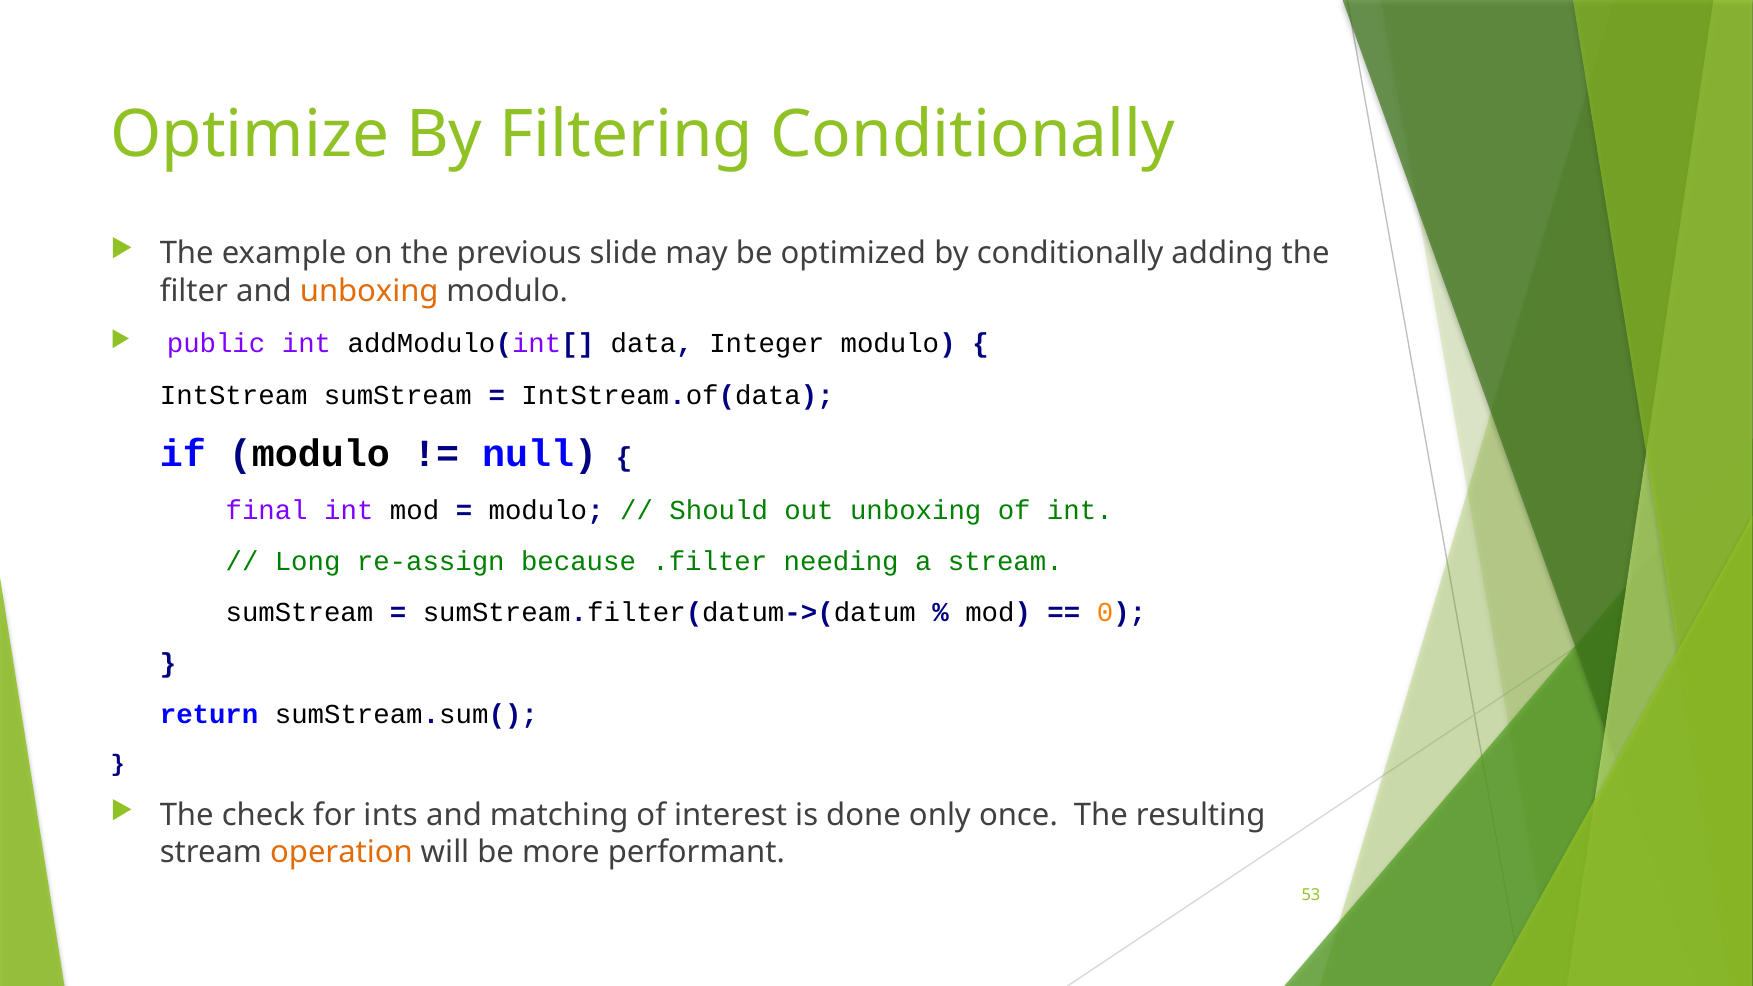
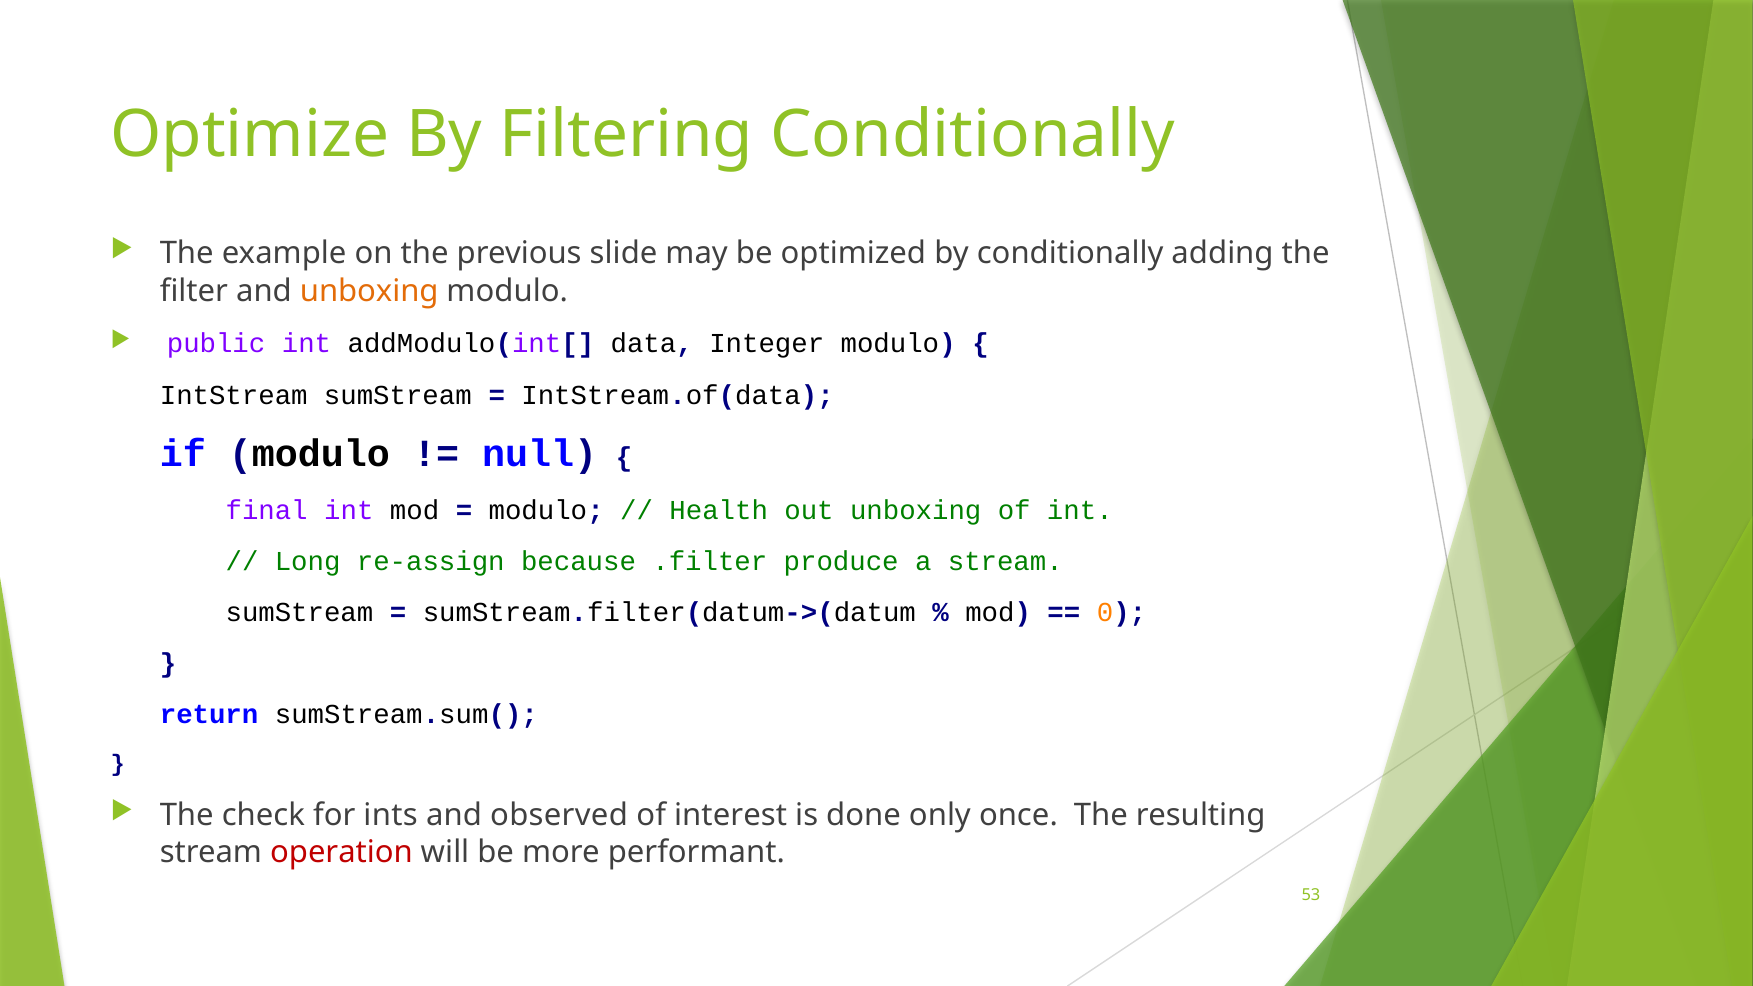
Should: Should -> Health (719, 510)
needing: needing -> produce (841, 562)
matching: matching -> observed (559, 815)
operation colour: orange -> red (341, 853)
